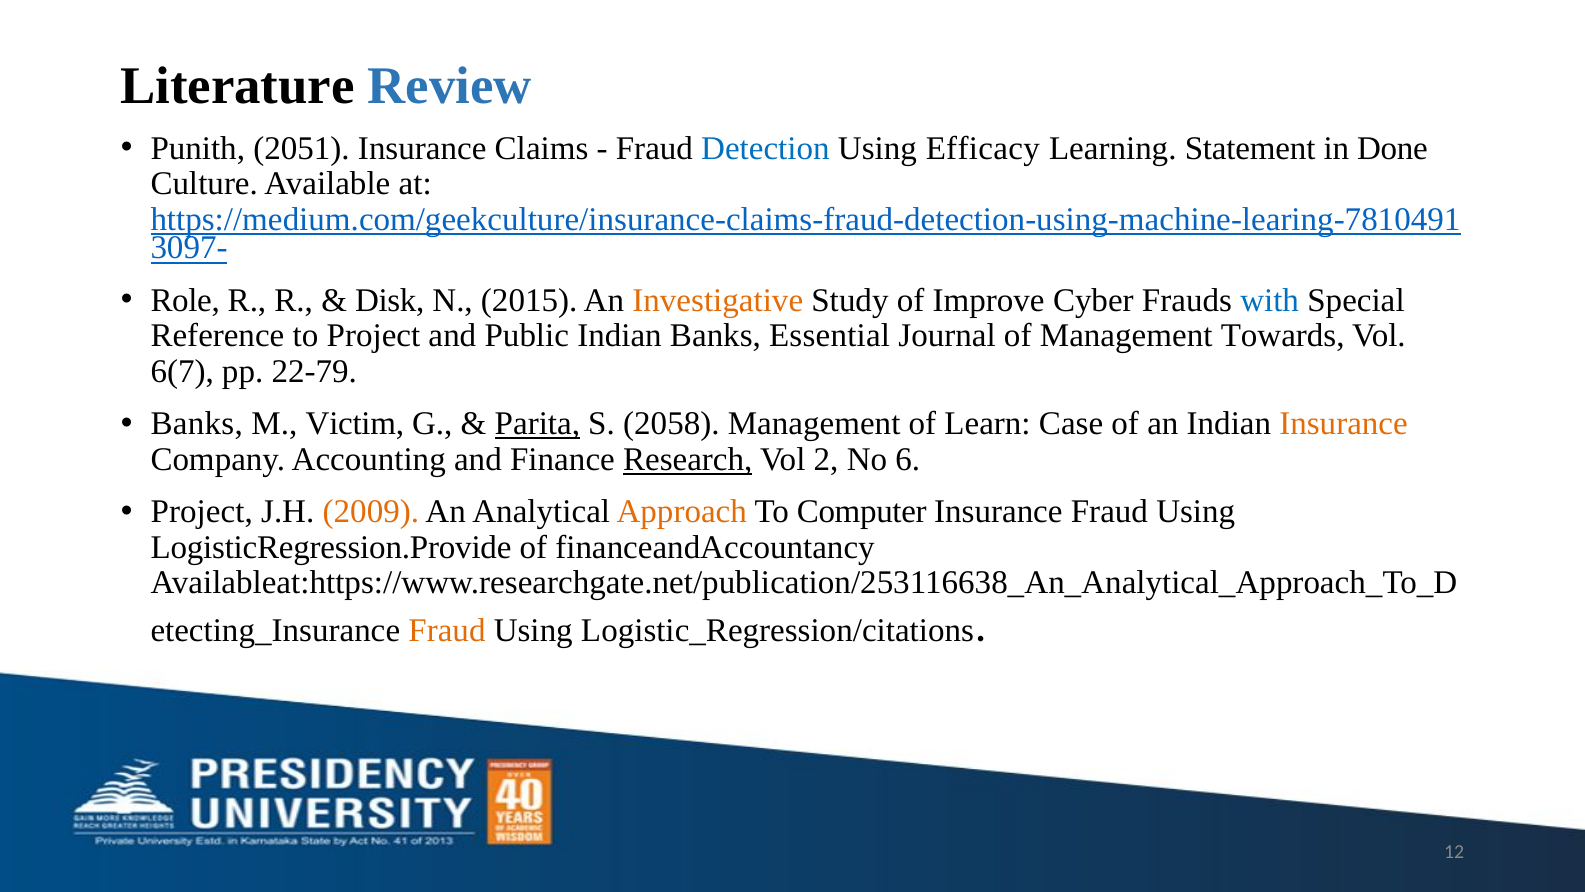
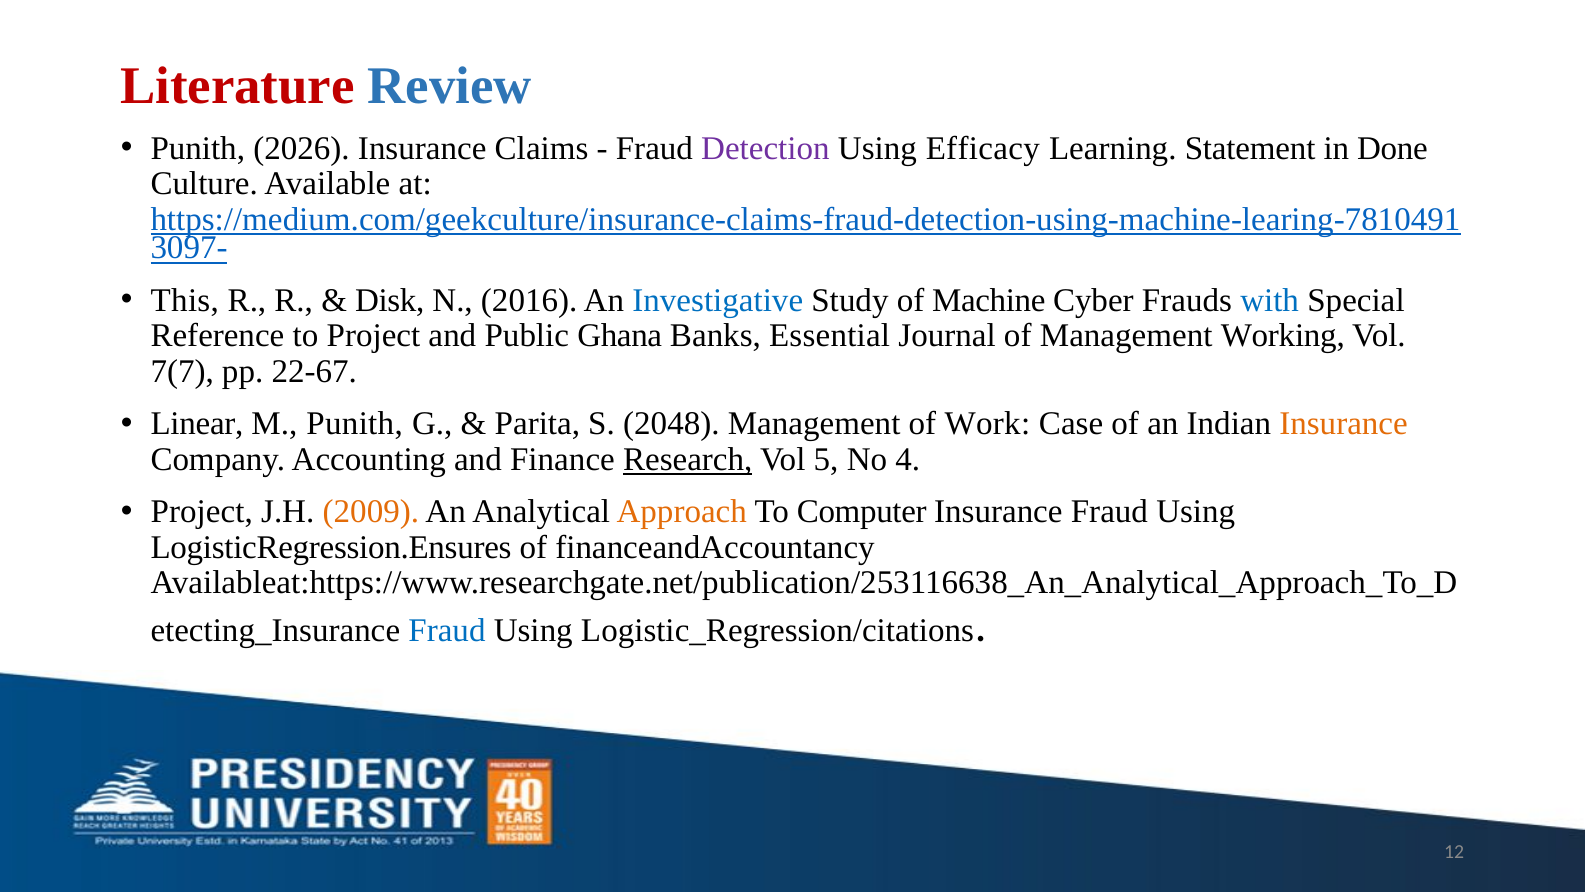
Literature colour: black -> red (238, 86)
2051: 2051 -> 2026 (301, 148)
Detection colour: blue -> purple (765, 148)
Role: Role -> This (185, 300)
2015: 2015 -> 2016 (529, 300)
Investigative colour: orange -> blue (718, 300)
Improve: Improve -> Machine (989, 300)
Public Indian: Indian -> Ghana (620, 336)
Towards: Towards -> Working (1283, 336)
6(7: 6(7 -> 7(7 (182, 371)
22-79: 22-79 -> 22-67 (314, 371)
Banks: Banks -> Linear (197, 424)
M Victim: Victim -> Punith (355, 424)
Parita underline: present -> none (537, 424)
2058: 2058 -> 2048 (671, 424)
Learn: Learn -> Work (987, 424)
2: 2 -> 5 (826, 459)
6: 6 -> 4 (908, 459)
LogisticRegression.Provide: LogisticRegression.Provide -> LogisticRegression.Ensures (331, 547)
Fraud colour: orange -> blue (447, 630)
